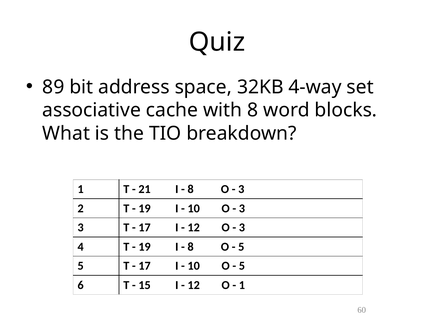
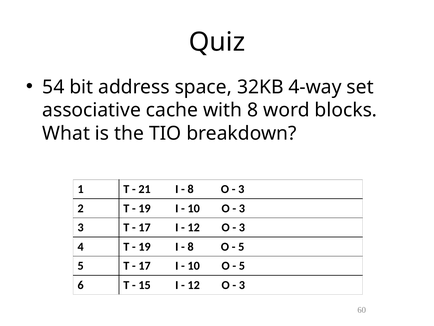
89: 89 -> 54 (53, 87)
1: 1 -> 3 (242, 285)
